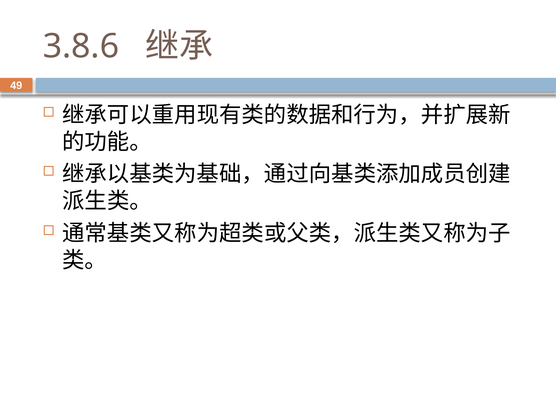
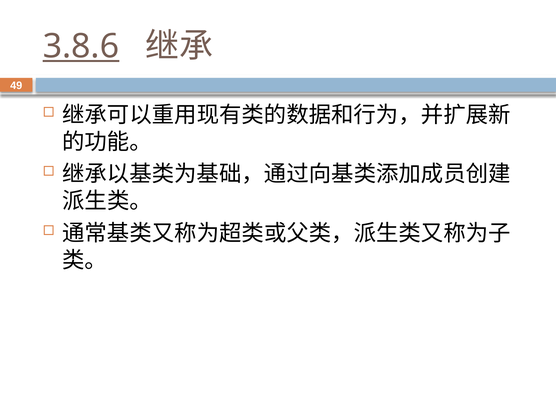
3.8.6 underline: none -> present (81, 46)
